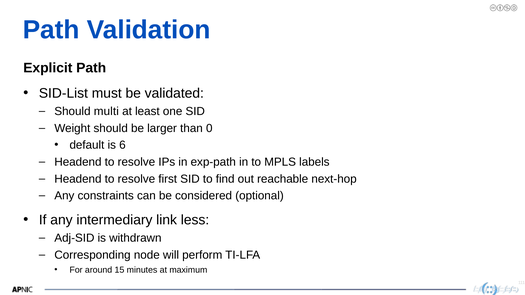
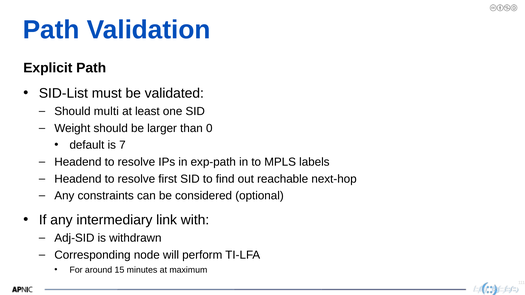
6: 6 -> 7 (122, 145)
less: less -> with (195, 220)
